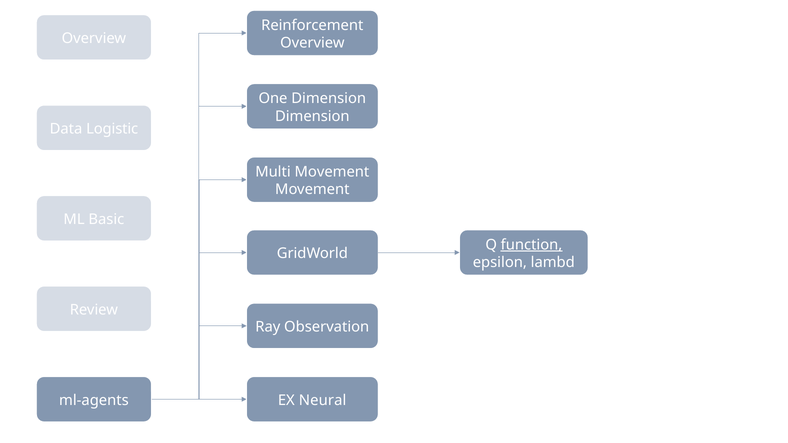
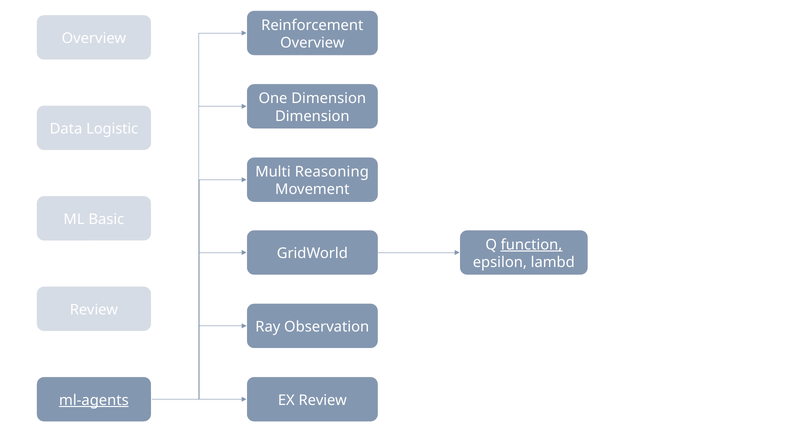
Multi Movement: Movement -> Reasoning (332, 172)
ml-agents underline: none -> present (94, 400)
EX Neural: Neural -> Review (323, 400)
